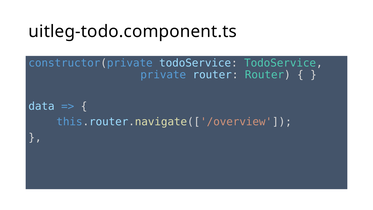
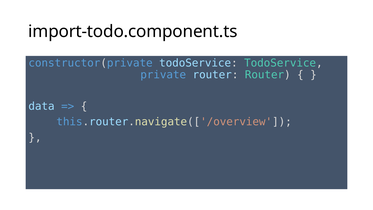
uitleg-todo.component.ts: uitleg-todo.component.ts -> import-todo.component.ts (133, 31)
